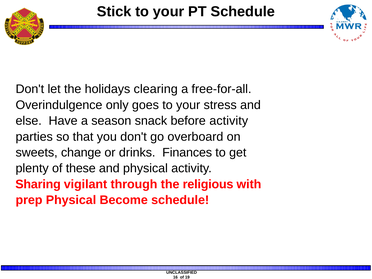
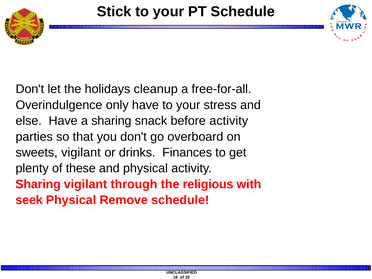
clearing: clearing -> cleanup (156, 89)
only goes: goes -> have (145, 105)
a season: season -> sharing (111, 121)
sweets change: change -> vigilant (81, 153)
prep: prep -> seek (29, 200)
Become: Become -> Remove (124, 200)
